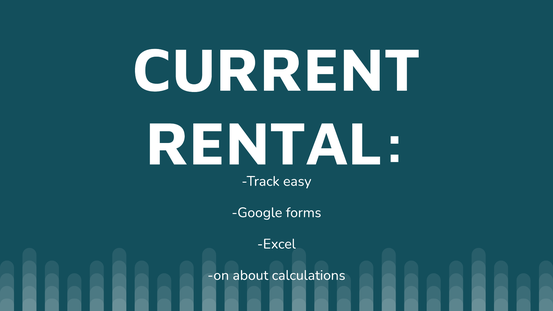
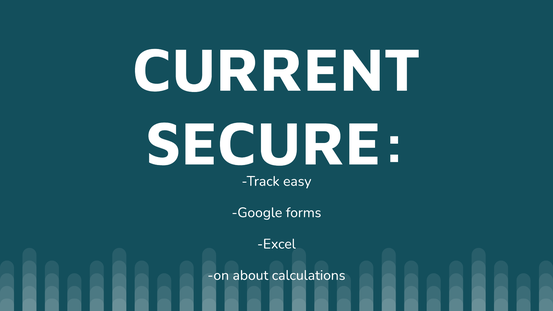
RENTAL: RENTAL -> SECURE (276, 144)
